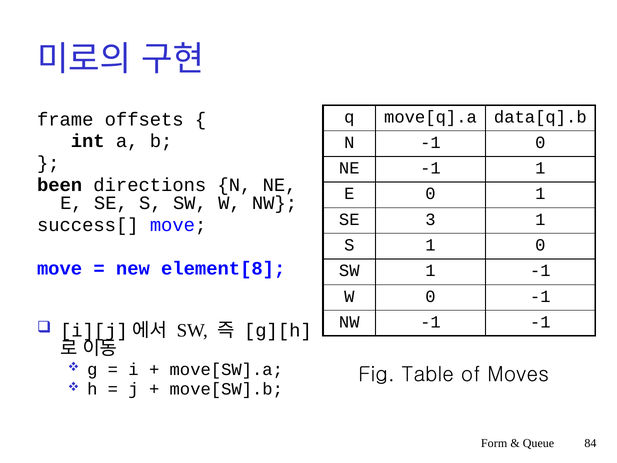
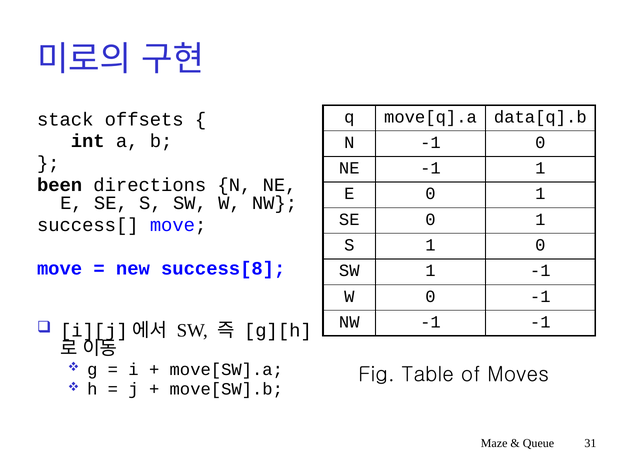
frame: frame -> stack (65, 119)
SE 3: 3 -> 0 (430, 219)
element[8: element[8 -> success[8 (223, 269)
Form: Form -> Maze (494, 443)
84: 84 -> 31 (590, 443)
